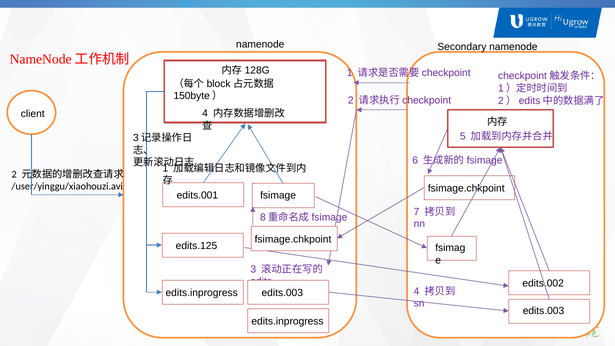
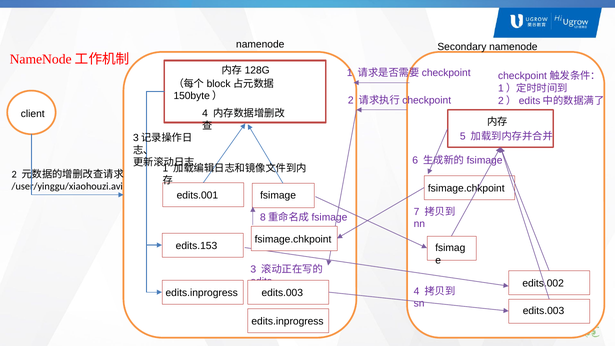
edits.125: edits.125 -> edits.153 (196, 246)
